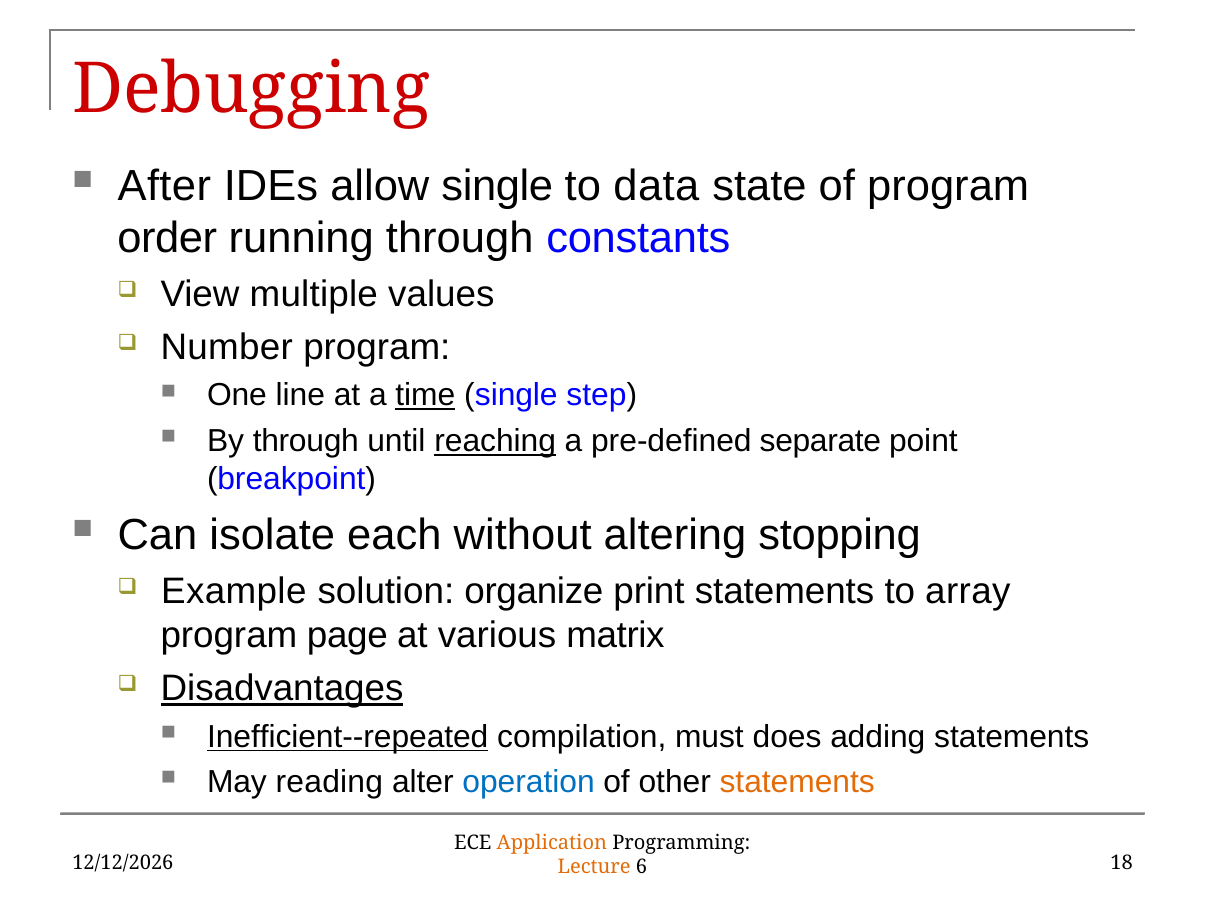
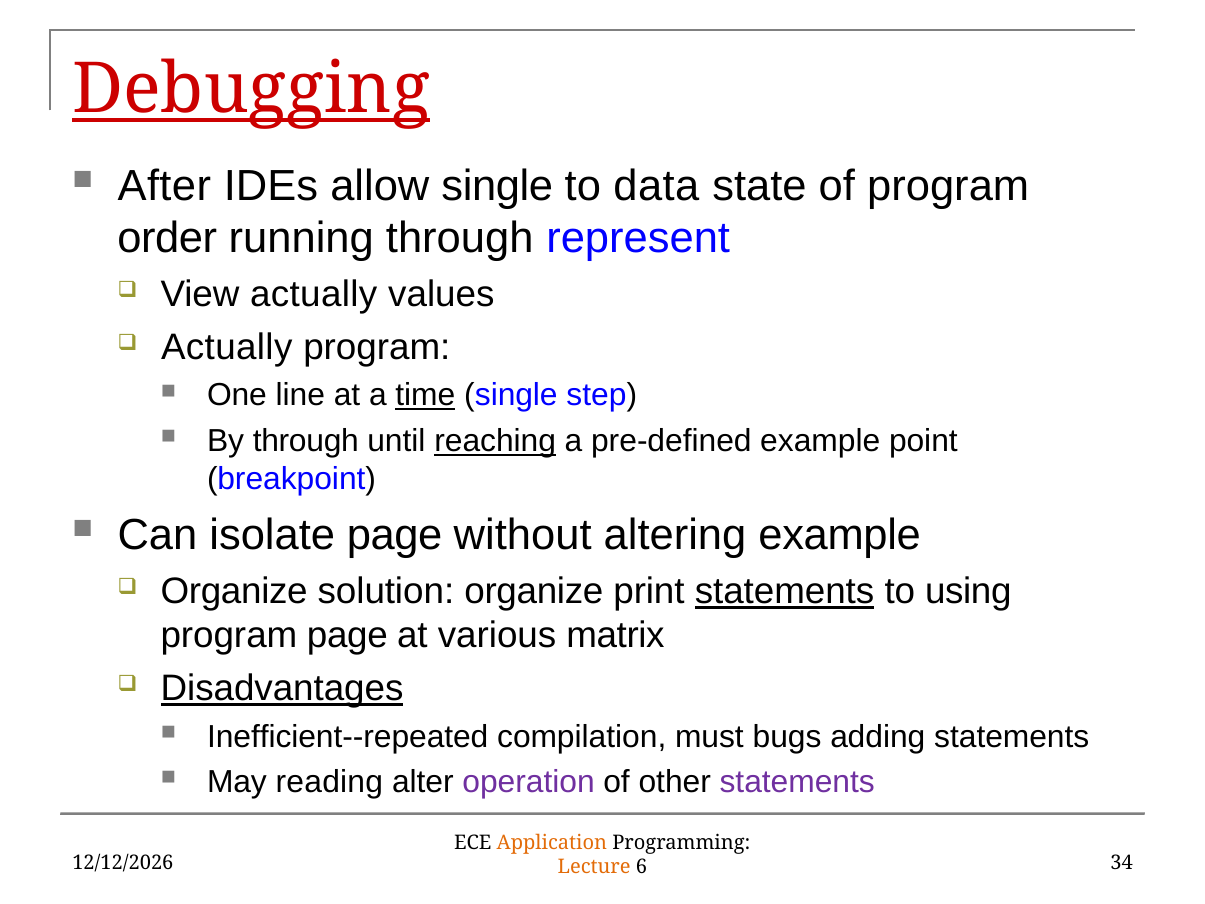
Debugging underline: none -> present (251, 90)
constants: constants -> represent (638, 238)
View multiple: multiple -> actually (314, 294)
Number: Number -> Actually (227, 347)
pre-defined separate: separate -> example (820, 441)
isolate each: each -> page (395, 535)
altering stopping: stopping -> example (840, 535)
Example: Example -> Organize (234, 591)
statements underline: none -> present (785, 591)
array: array -> using (968, 591)
Inefficient--repeated underline: present -> none (348, 737)
does: does -> bugs (787, 737)
operation colour: blue -> purple (529, 782)
statements colour: orange -> purple (797, 782)
18: 18 -> 34 (1122, 863)
